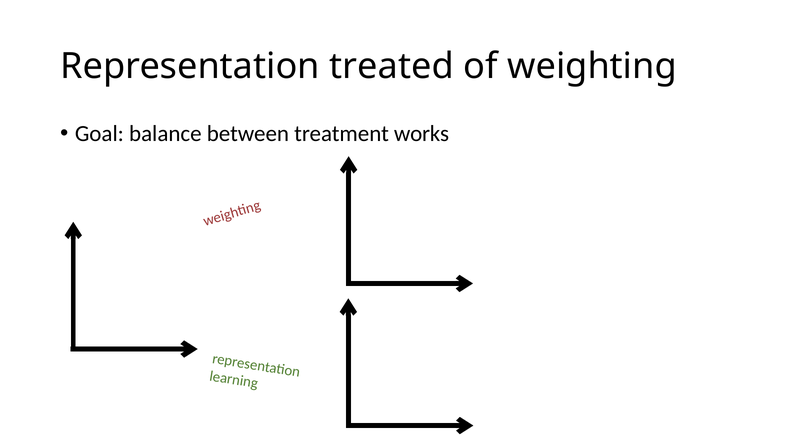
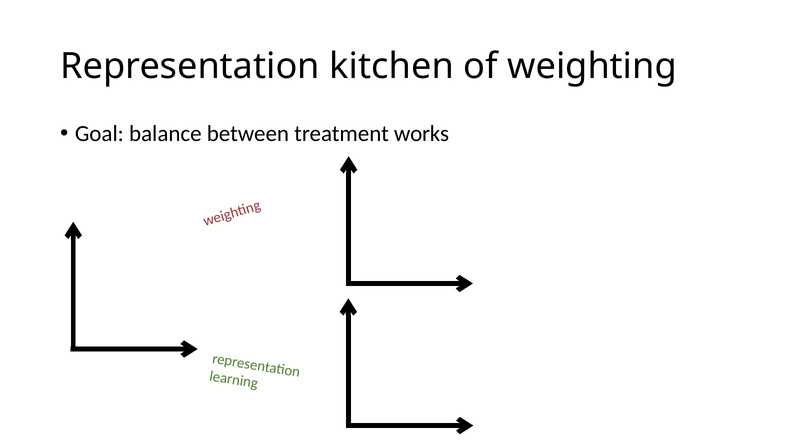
treated: treated -> kitchen (392, 66)
